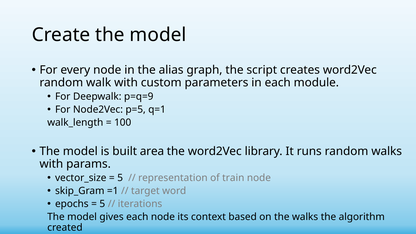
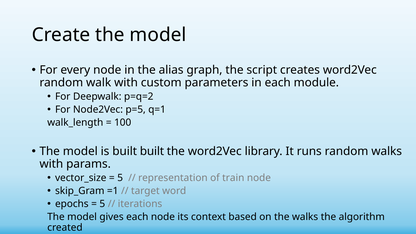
p=q=9: p=q=9 -> p=q=2 (139, 97)
built area: area -> built (152, 151)
